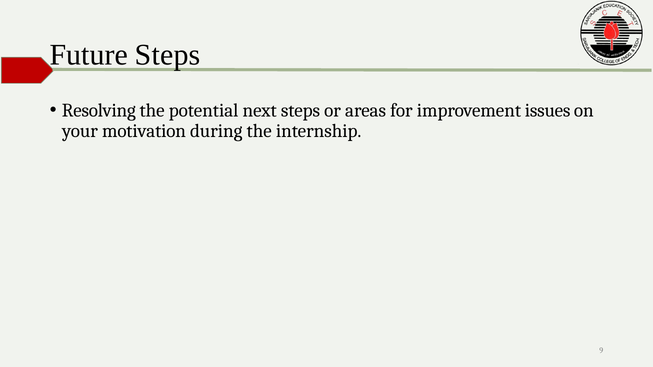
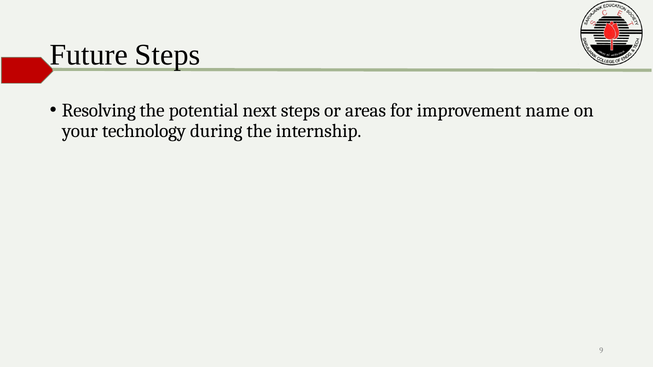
issues: issues -> name (547, 110)
motivation: motivation -> technology (144, 131)
